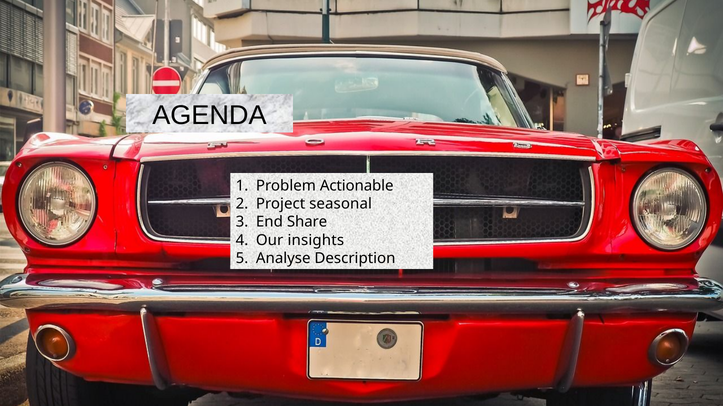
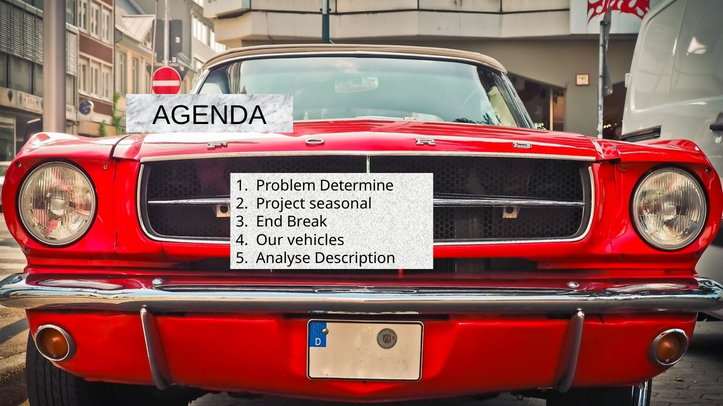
Actionable: Actionable -> Determine (357, 186)
Share: Share -> Break (307, 222)
insights: insights -> vehicles (316, 240)
